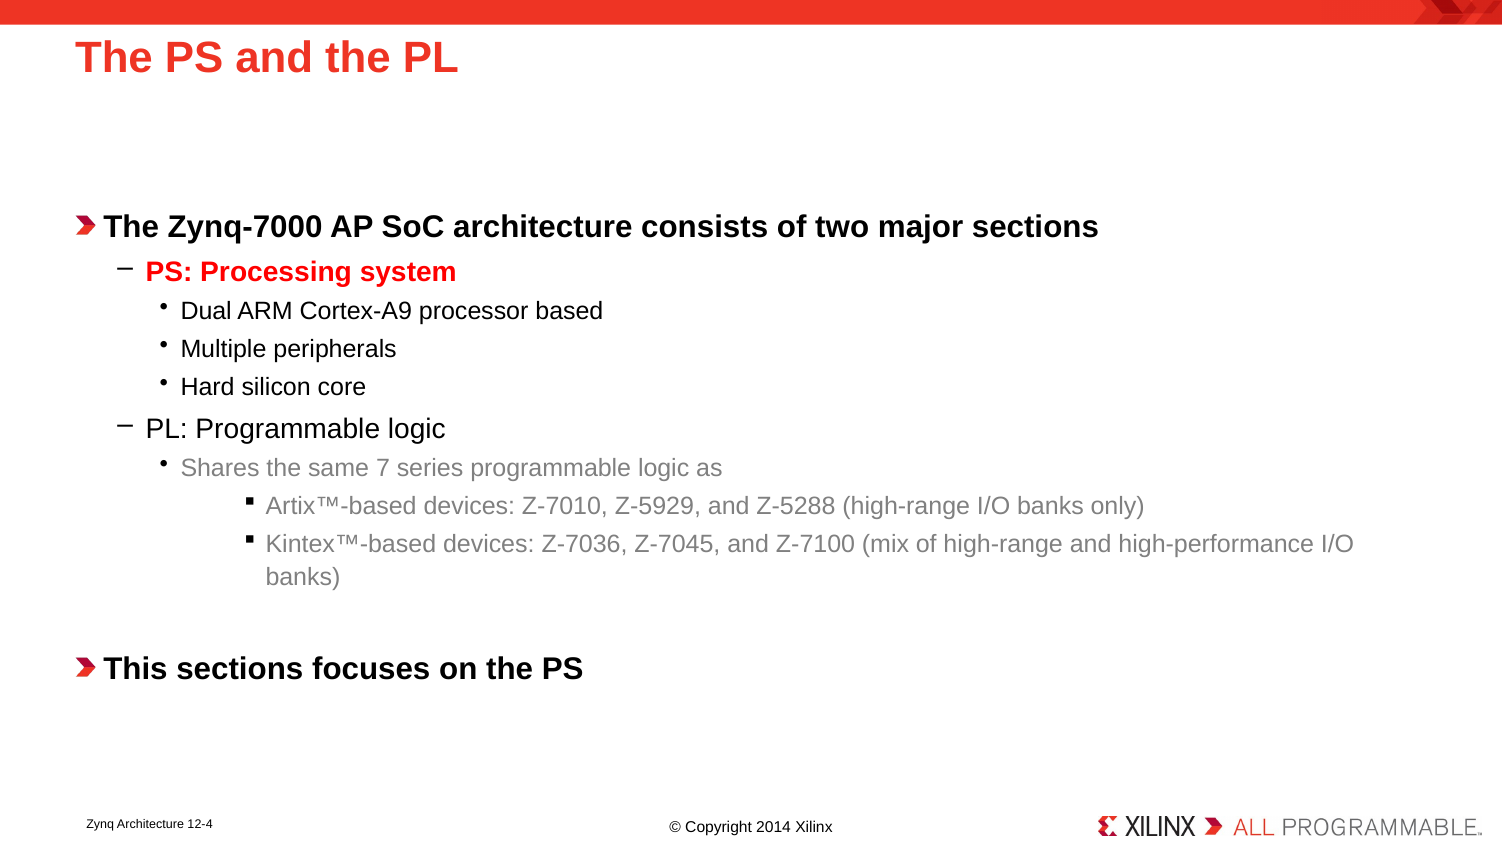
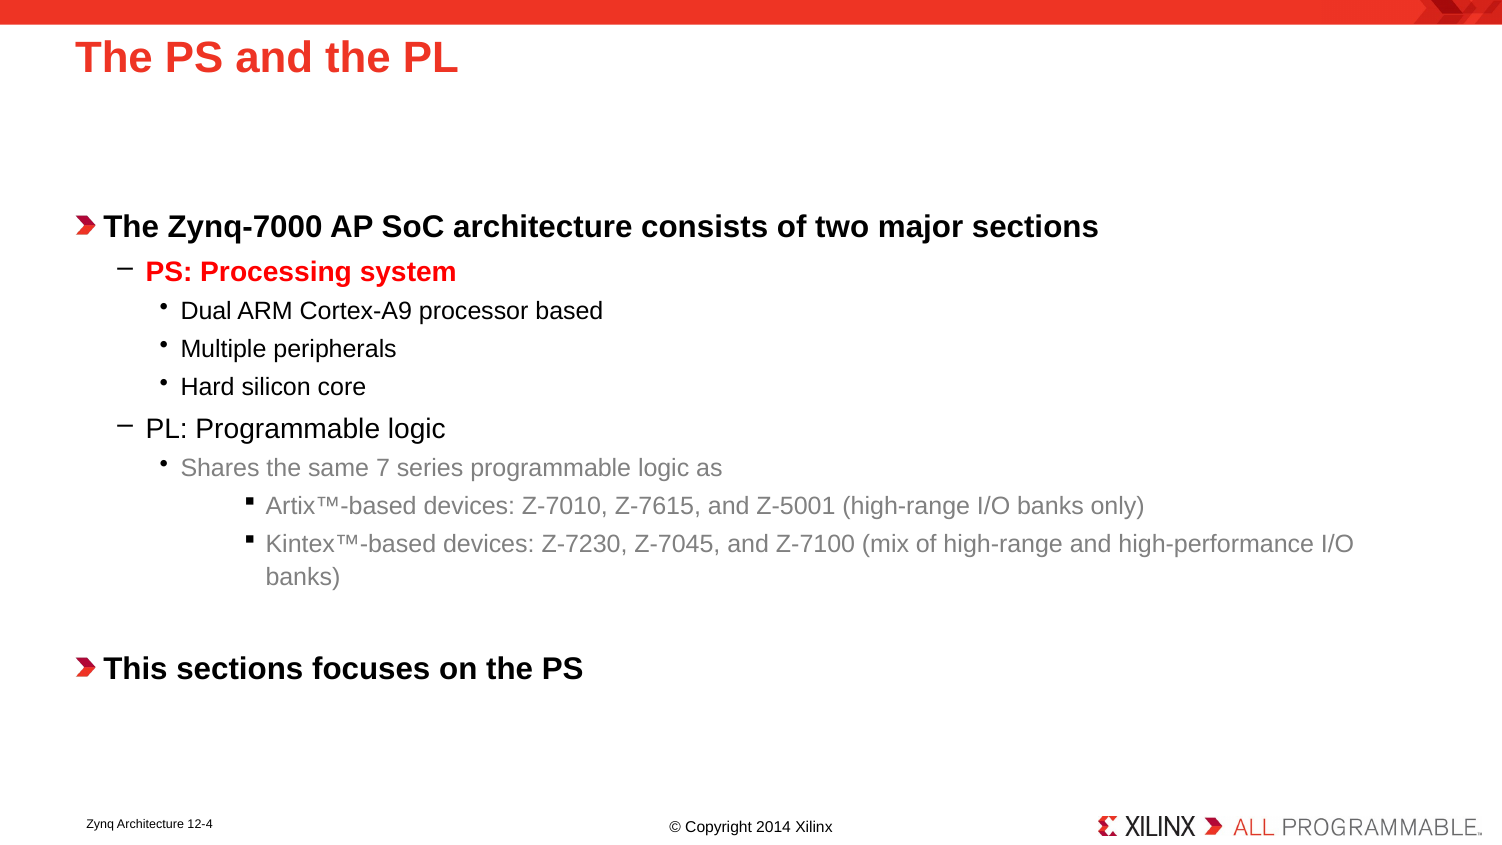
Z-5929: Z-5929 -> Z-7615 (658, 507)
Z-5288: Z-5288 -> Z-5001 (796, 507)
Z-7036: Z-7036 -> Z-7230 (585, 545)
